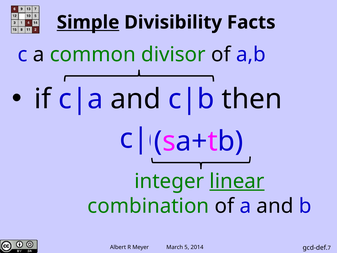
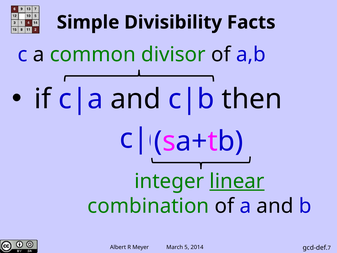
Simple underline: present -> none (88, 22)
